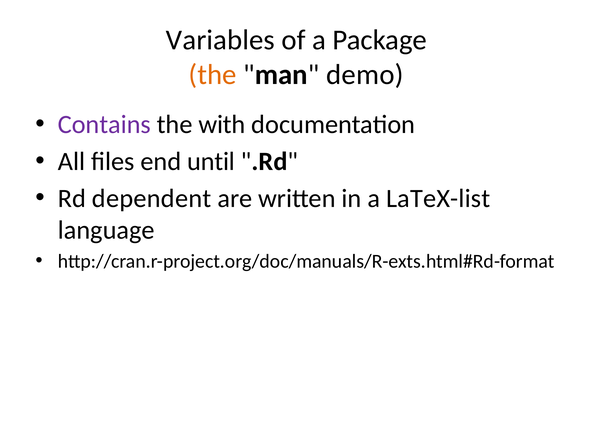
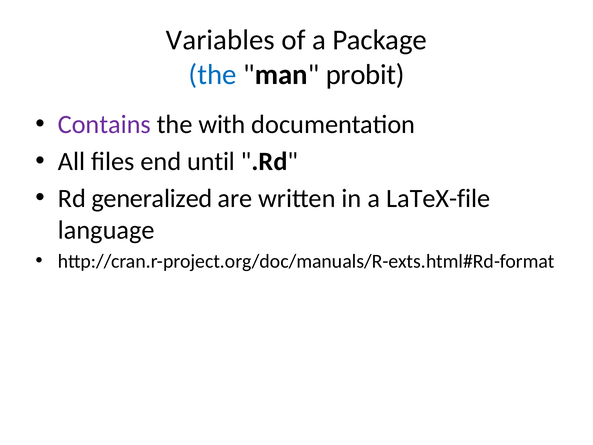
the colour: orange -> blue (213, 75)
demo: demo -> probit (365, 75)
dependent: dependent -> generalized (152, 198)
LaTeX-list: LaTeX-list -> LaTeX-file (438, 198)
